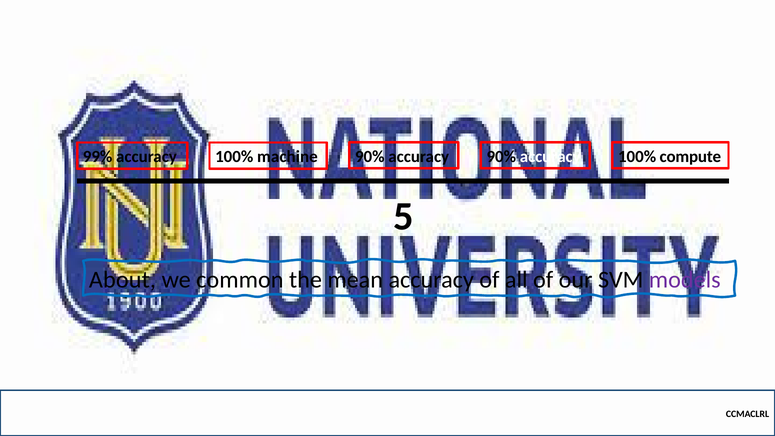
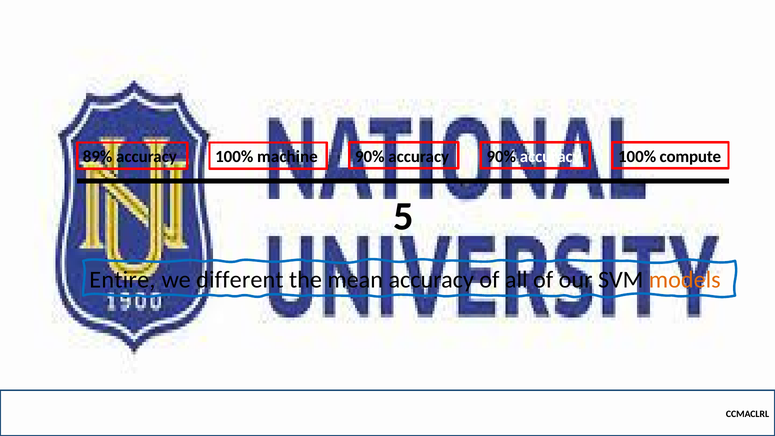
99%: 99% -> 89% (98, 157)
About: About -> Entire (122, 280)
common: common -> different (240, 280)
models colour: purple -> orange (685, 280)
